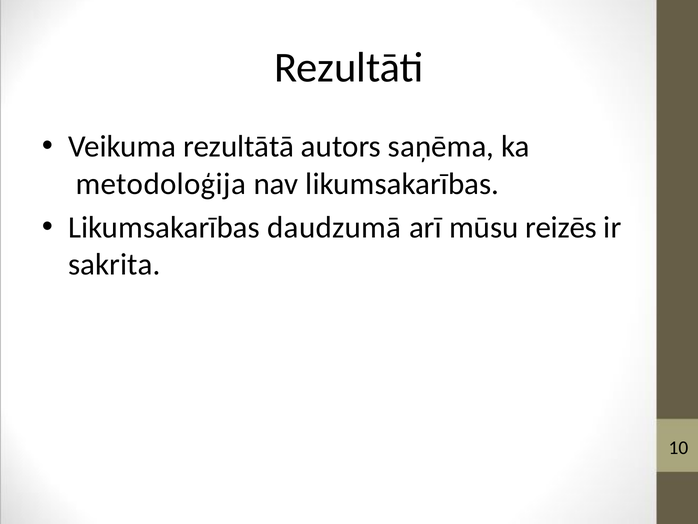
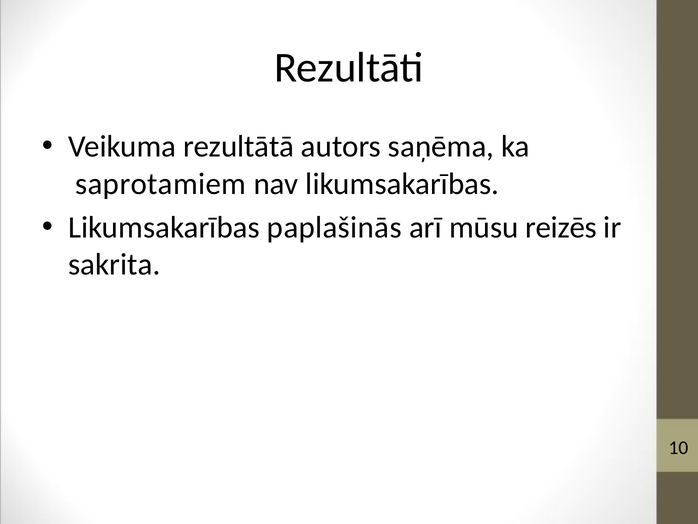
metodoloģija: metodoloģija -> saprotamiem (161, 184)
daudzumā: daudzumā -> paplašinās (334, 227)
